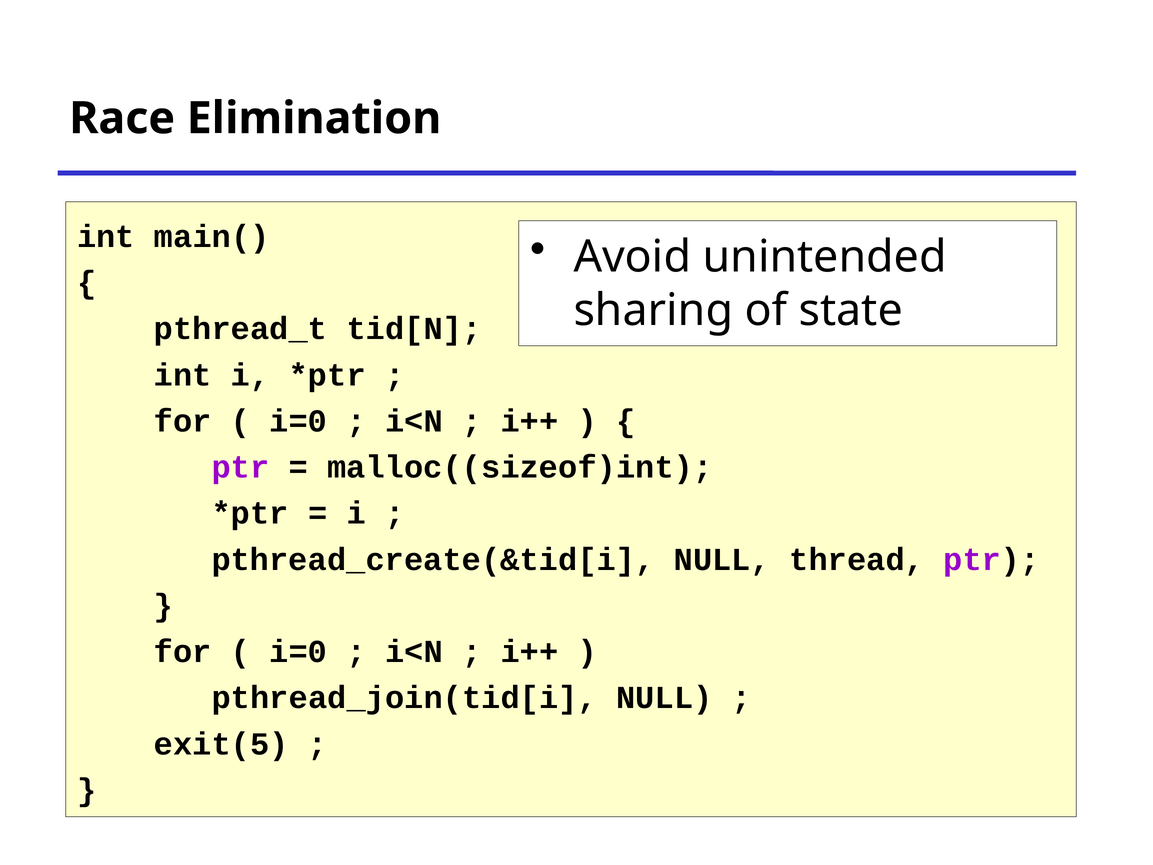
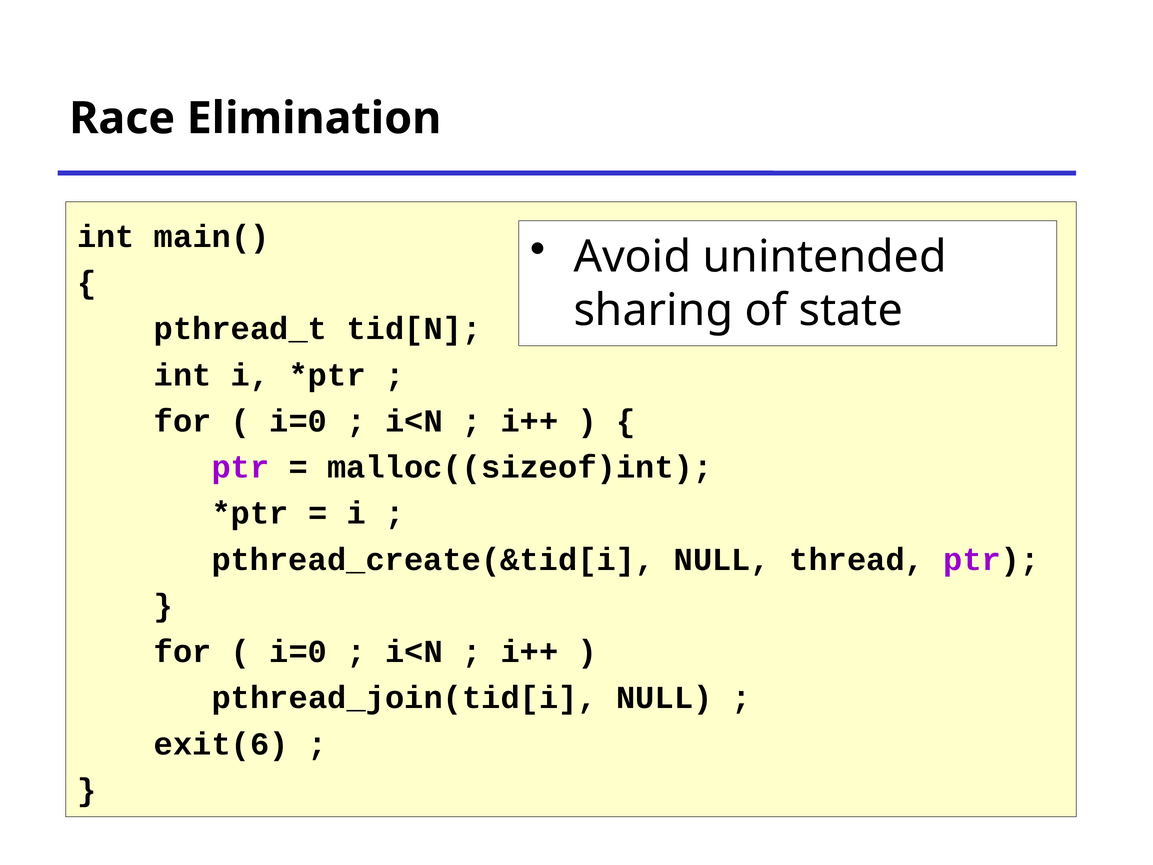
exit(5: exit(5 -> exit(6 (221, 744)
